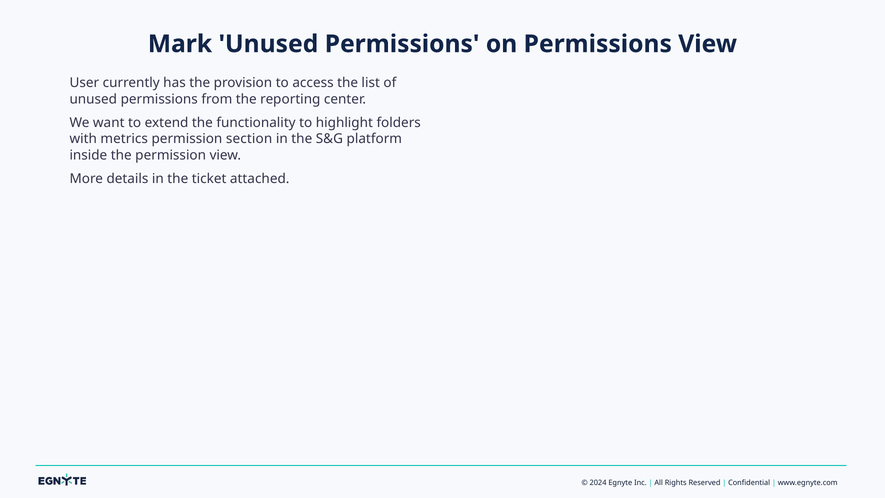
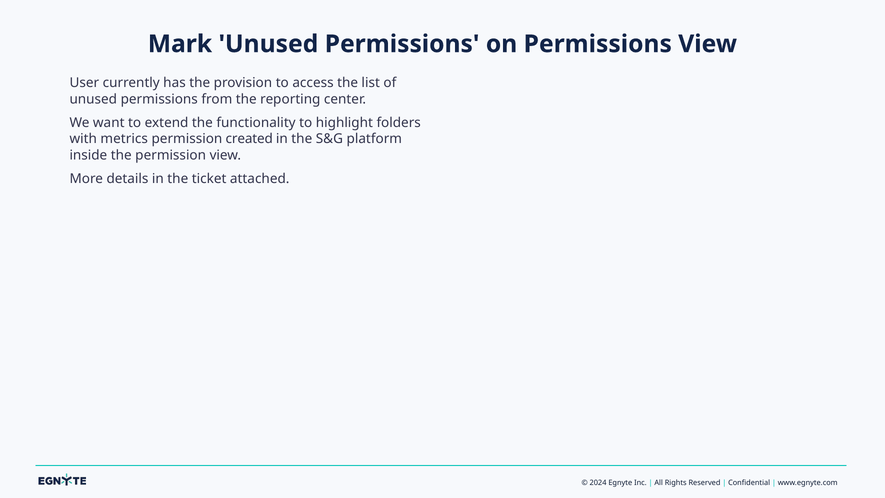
section: section -> created (249, 139)
